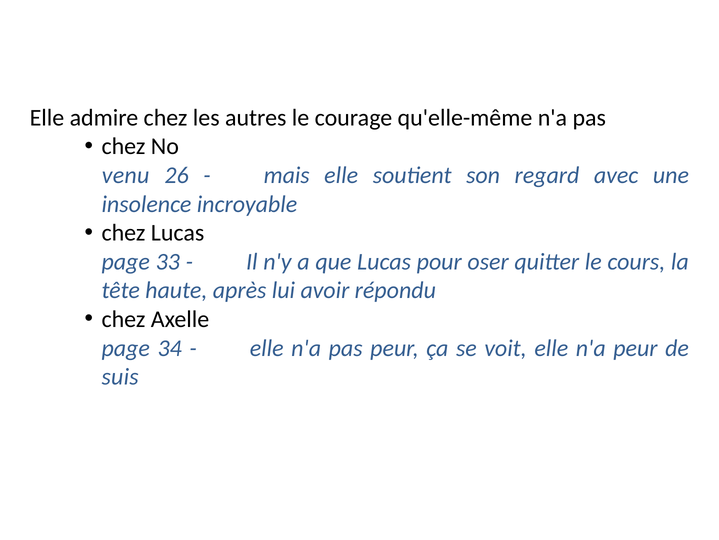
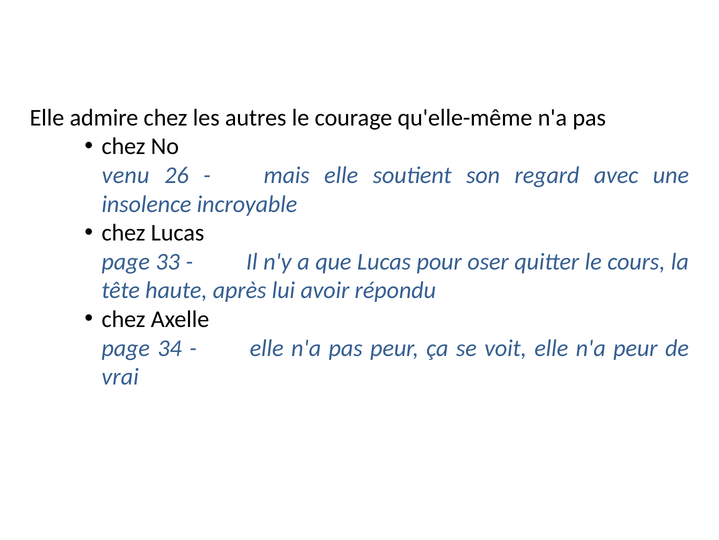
suis: suis -> vrai (120, 376)
